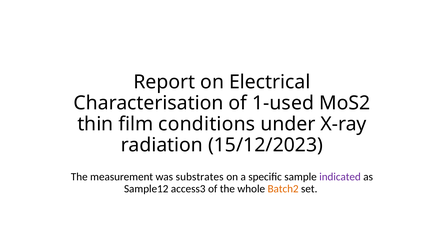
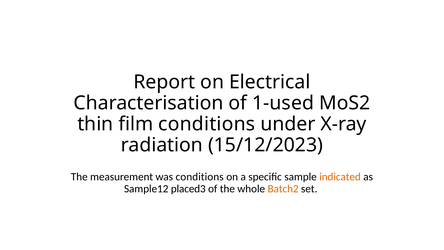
was substrates: substrates -> conditions (200, 177)
indicated colour: purple -> orange (340, 177)
access3: access3 -> placed3 (188, 189)
